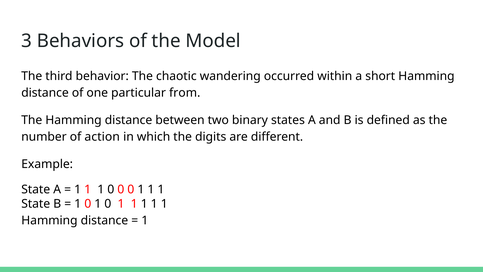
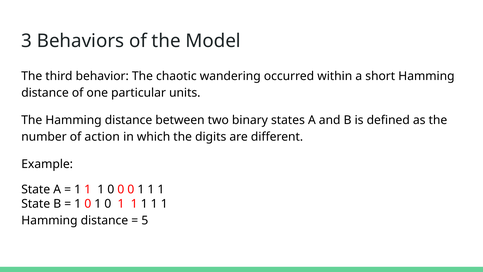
from: from -> units (185, 93)
1: 1 -> 5 (145, 220)
